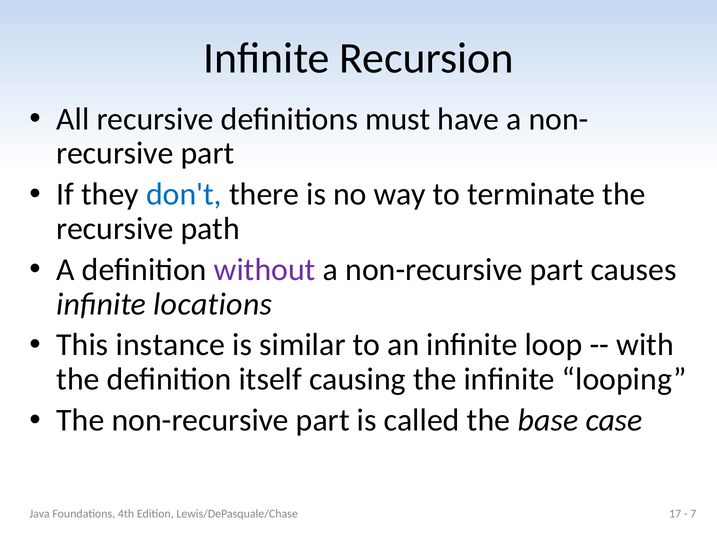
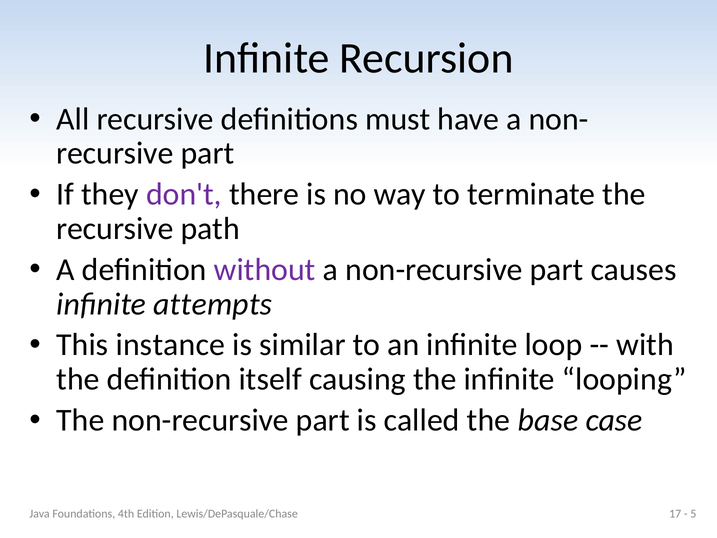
don't colour: blue -> purple (184, 194)
locations: locations -> attempts (213, 304)
7: 7 -> 5 (693, 513)
